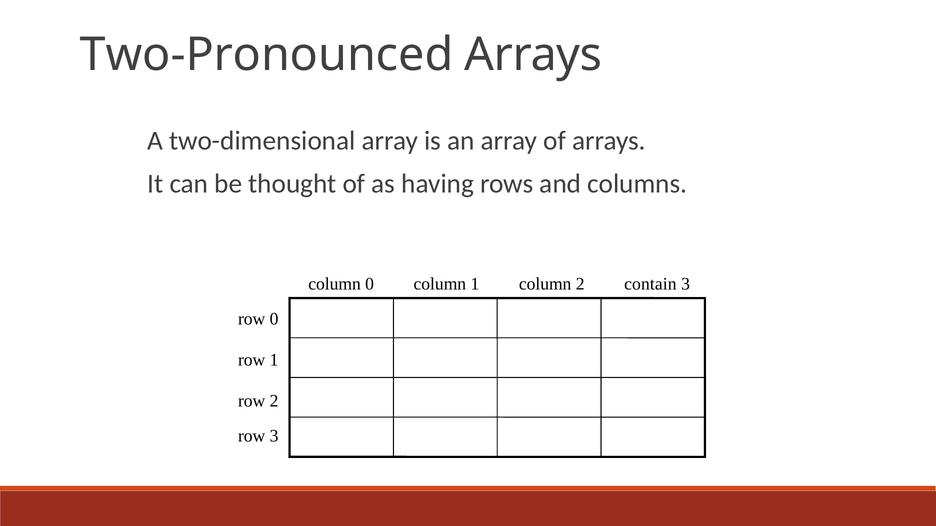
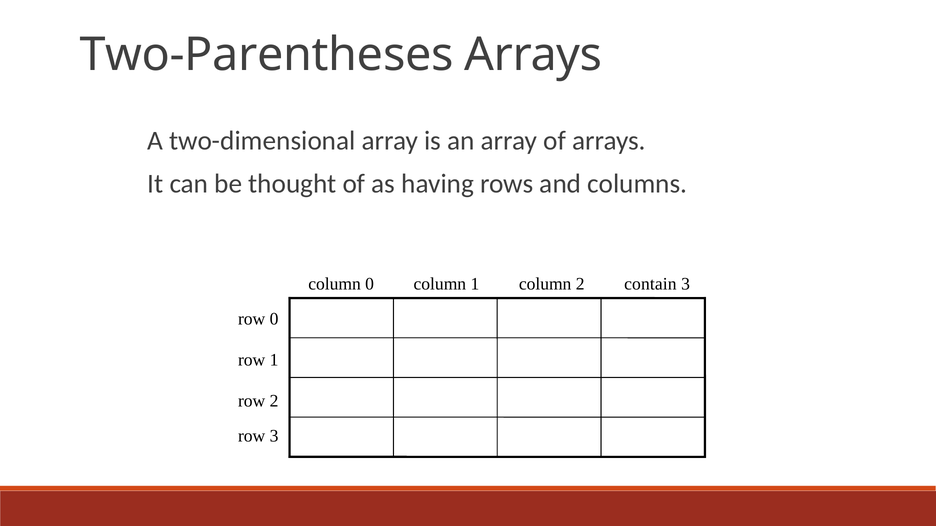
Two-Pronounced: Two-Pronounced -> Two-Parentheses (267, 55)
